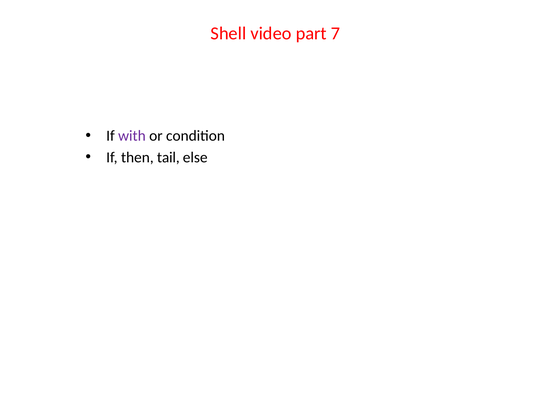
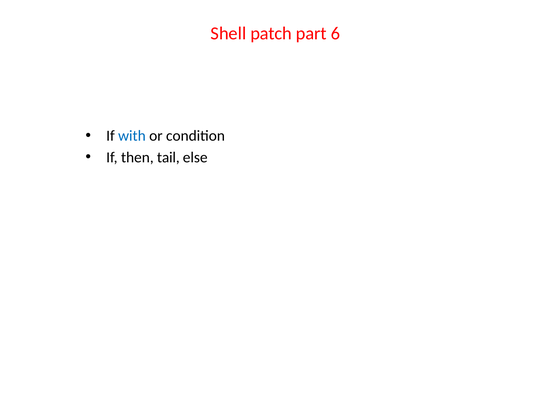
video: video -> patch (271, 33)
7: 7 -> 6 (336, 33)
with colour: purple -> blue (132, 136)
